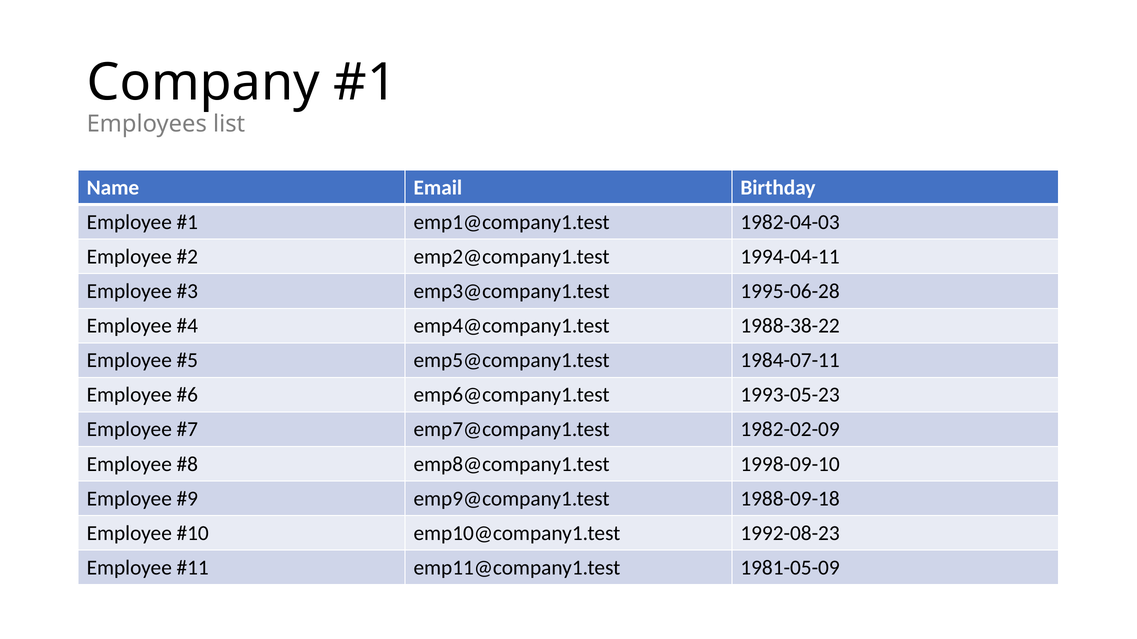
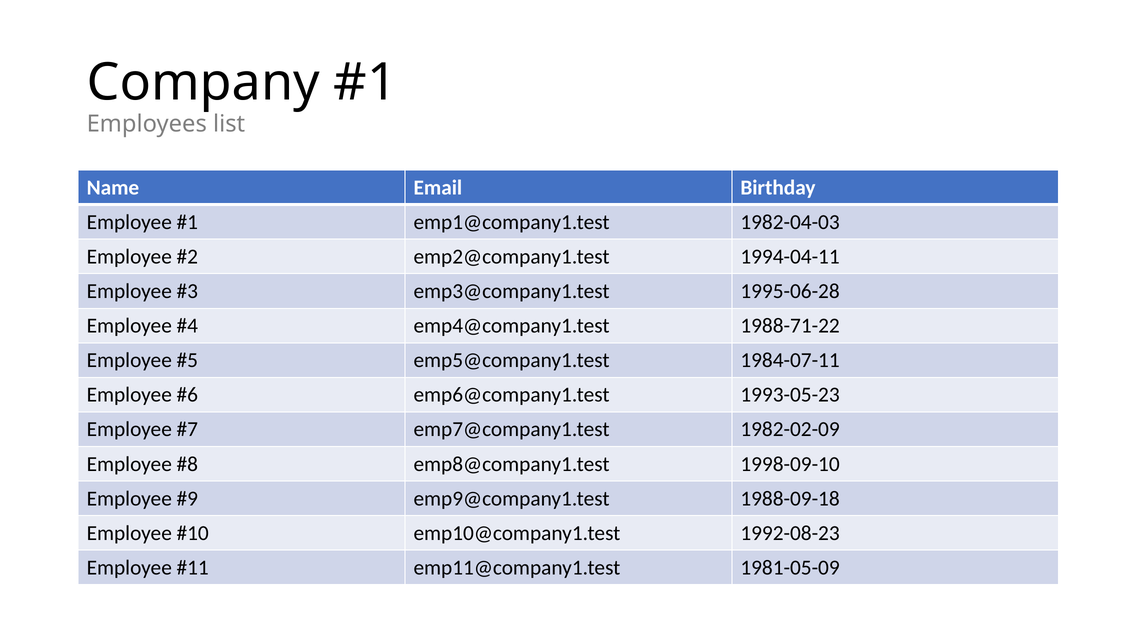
1988-38-22: 1988-38-22 -> 1988-71-22 (790, 326)
